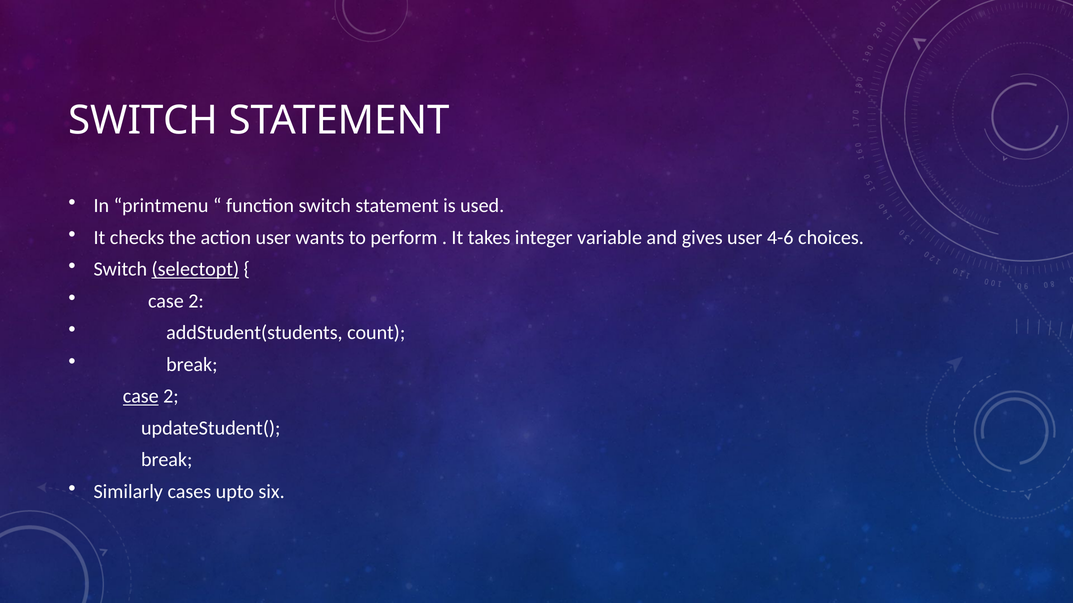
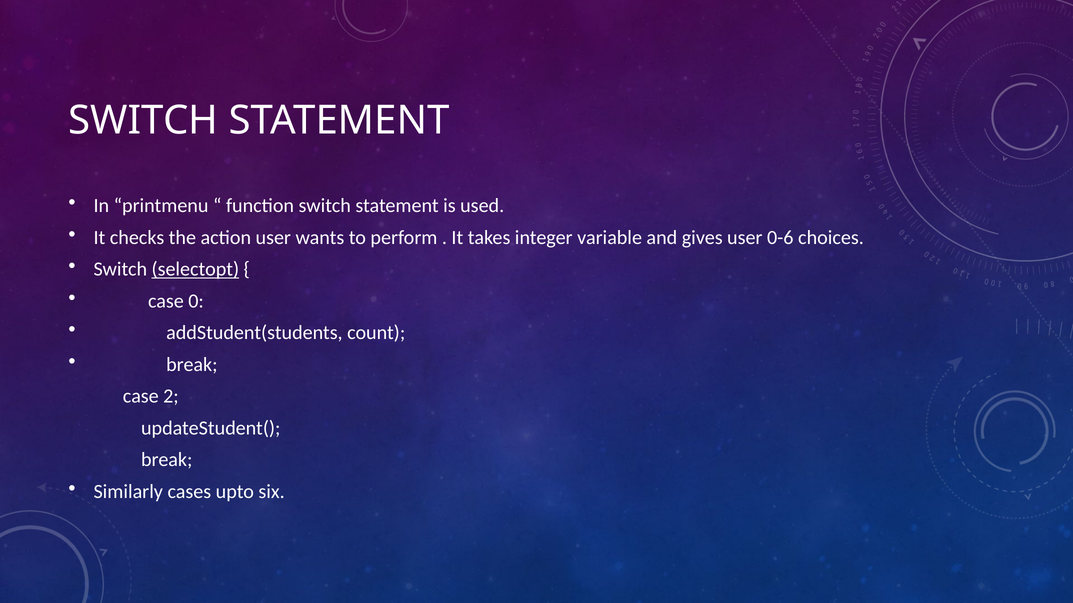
4-6: 4-6 -> 0-6 (780, 238)
2: 2 -> 0 (196, 301)
case underline: present -> none (141, 397)
